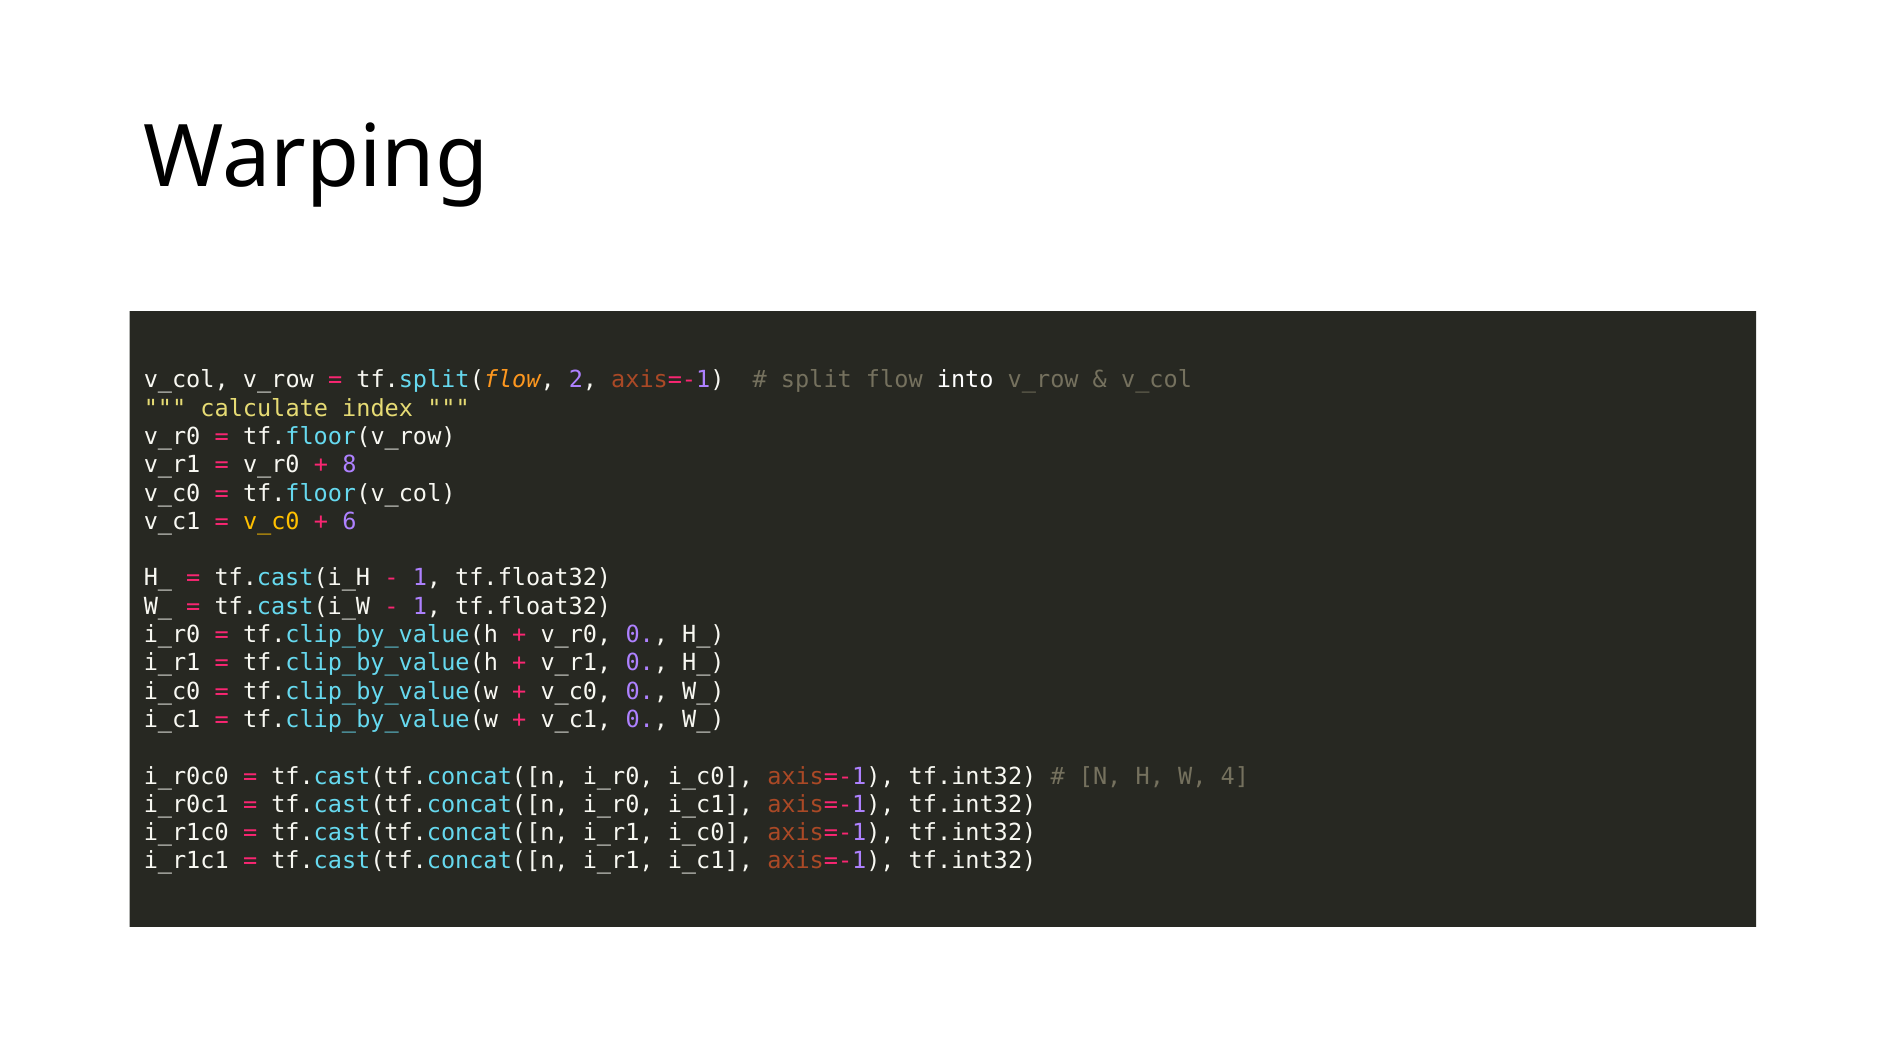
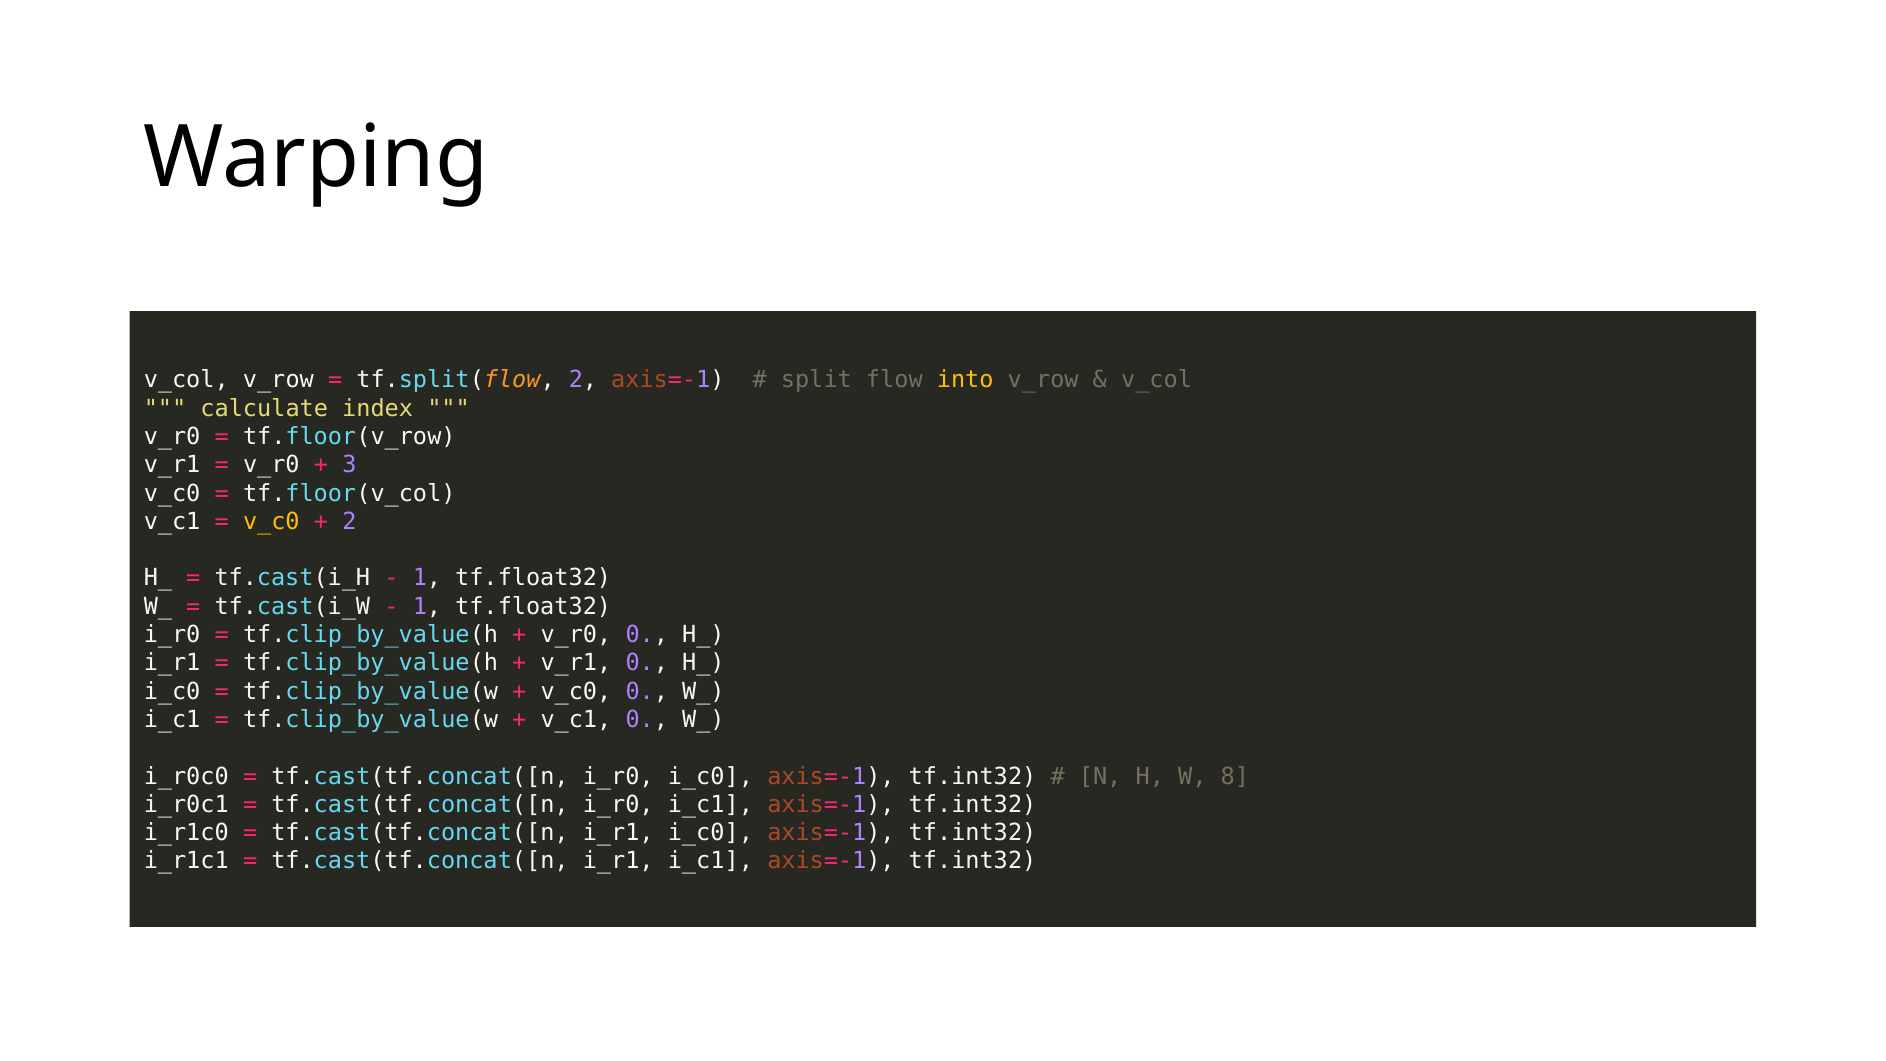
into colour: white -> yellow (965, 380)
8: 8 -> 3 (349, 465)
6: 6 -> 2 (349, 522)
4: 4 -> 8 (1235, 776)
